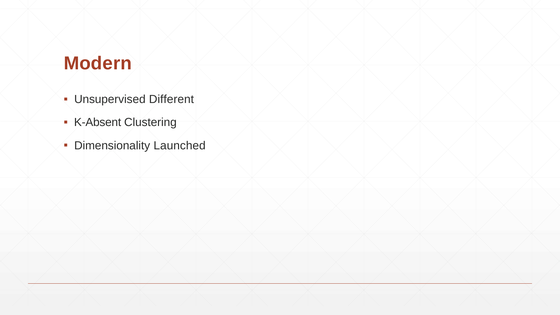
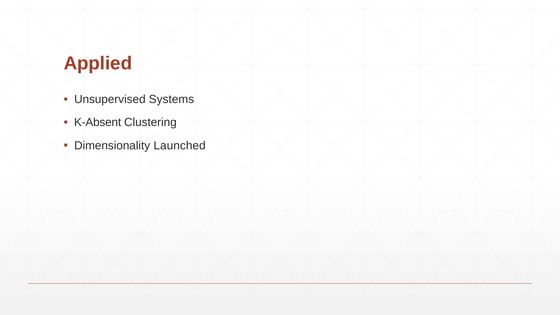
Modern: Modern -> Applied (98, 63)
Different: Different -> Systems (171, 99)
